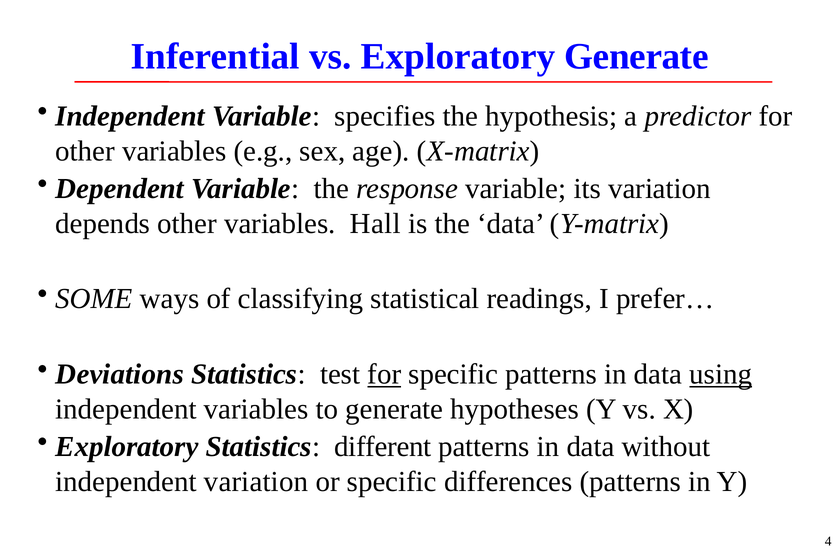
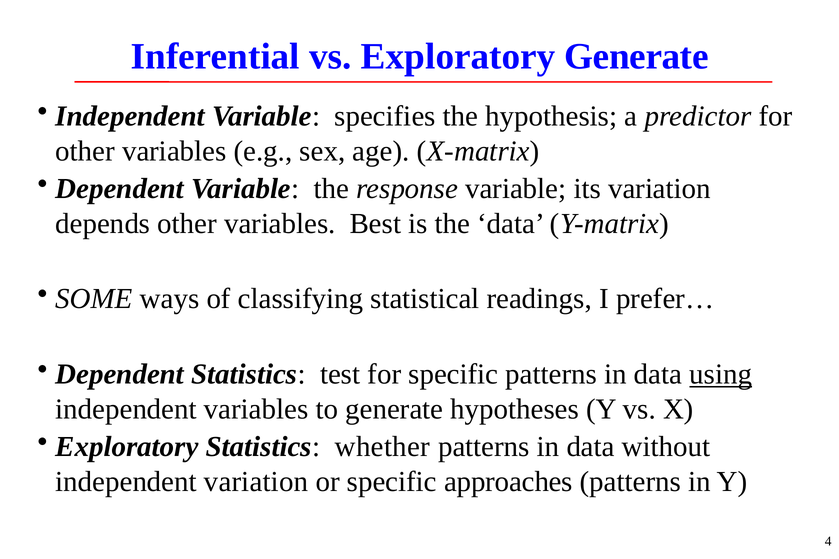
Hall: Hall -> Best (375, 224)
Deviations: Deviations -> Dependent (120, 375)
for underline: present -> none (384, 375)
different: different -> whether (383, 447)
differences: differences -> approaches (508, 482)
